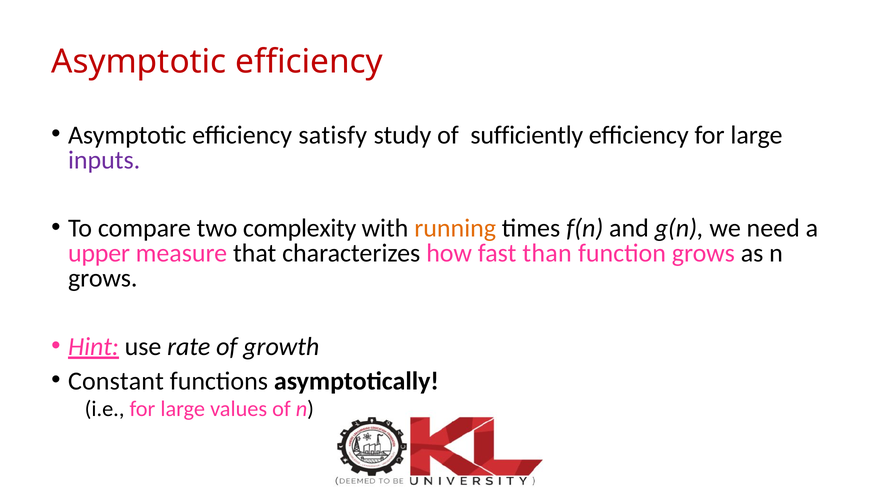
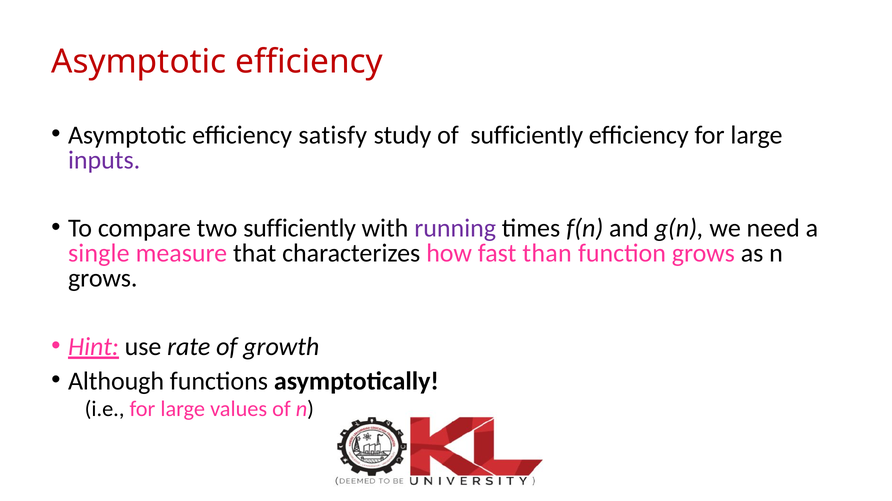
two complexity: complexity -> sufficiently (300, 229)
running colour: orange -> purple (455, 229)
upper: upper -> single (99, 254)
Constant: Constant -> Although (116, 382)
